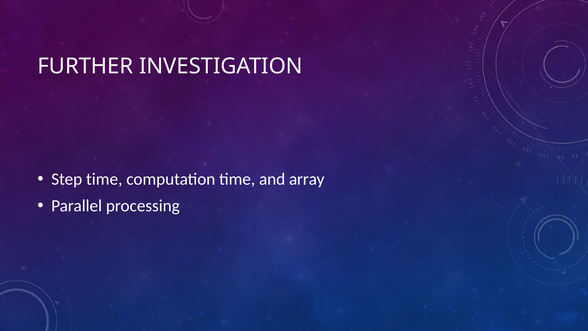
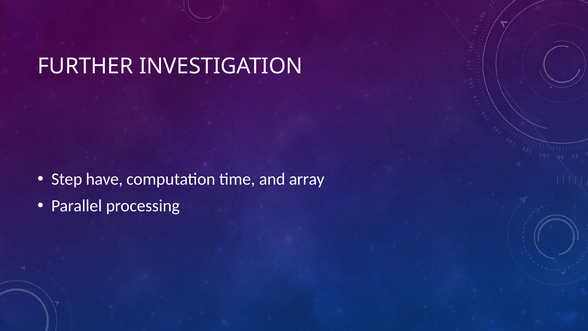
Step time: time -> have (104, 179)
